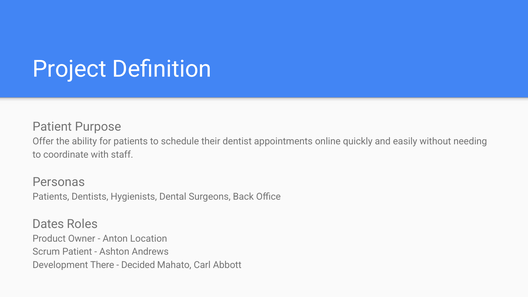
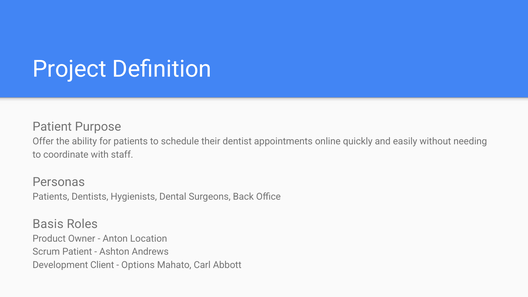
Dates: Dates -> Basis (48, 224)
There: There -> Client (102, 265)
Decided: Decided -> Options (138, 265)
